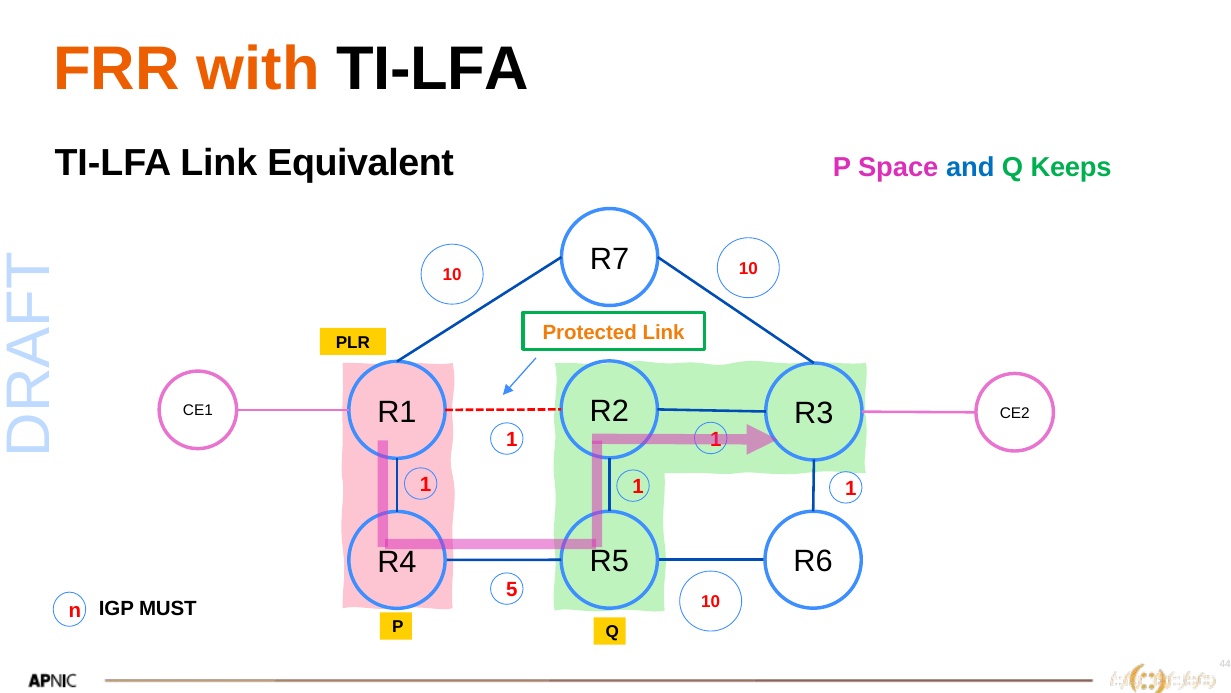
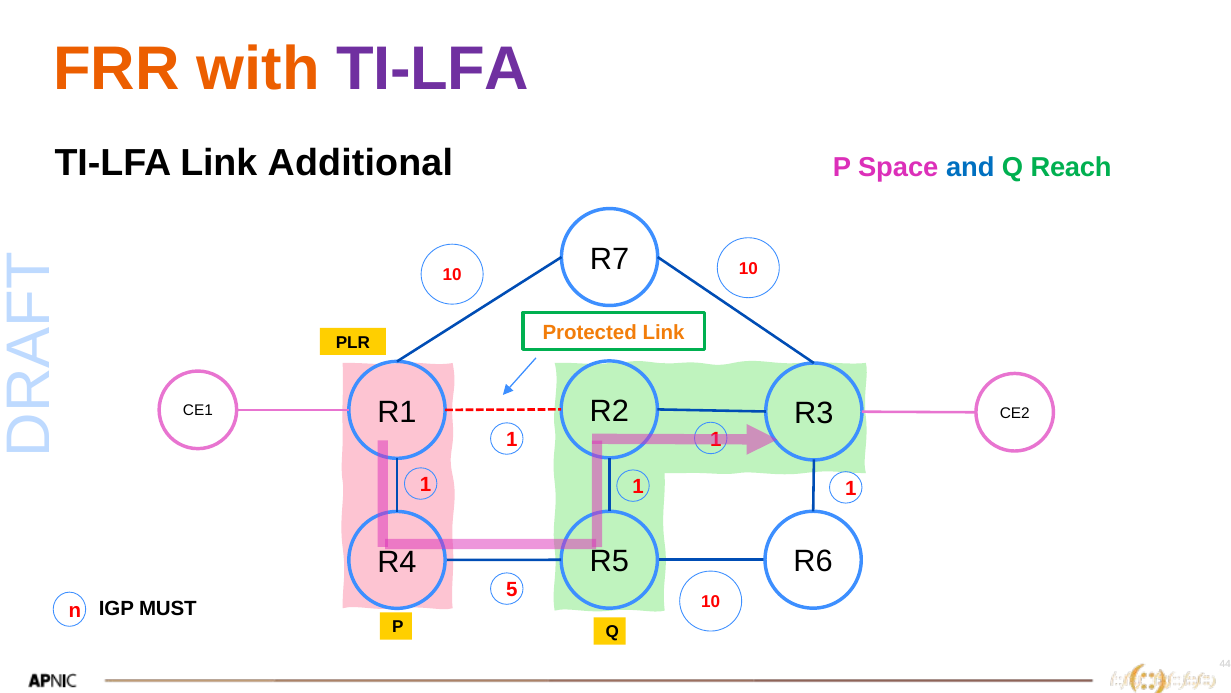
TI-LFA colour: black -> purple (433, 69)
Equivalent: Equivalent -> Additional (360, 163)
Keeps: Keeps -> Reach (1071, 167)
